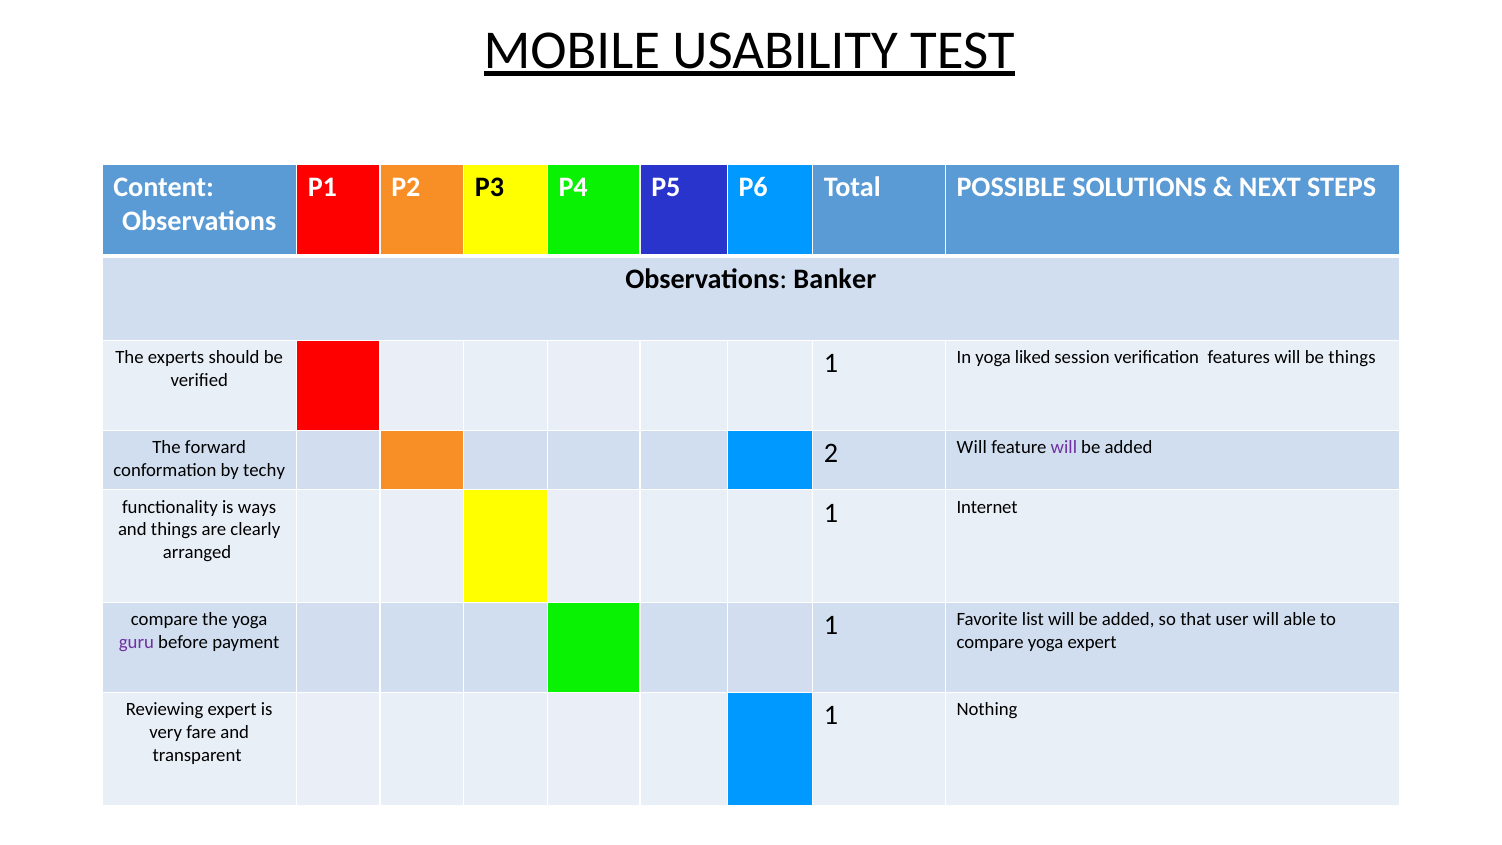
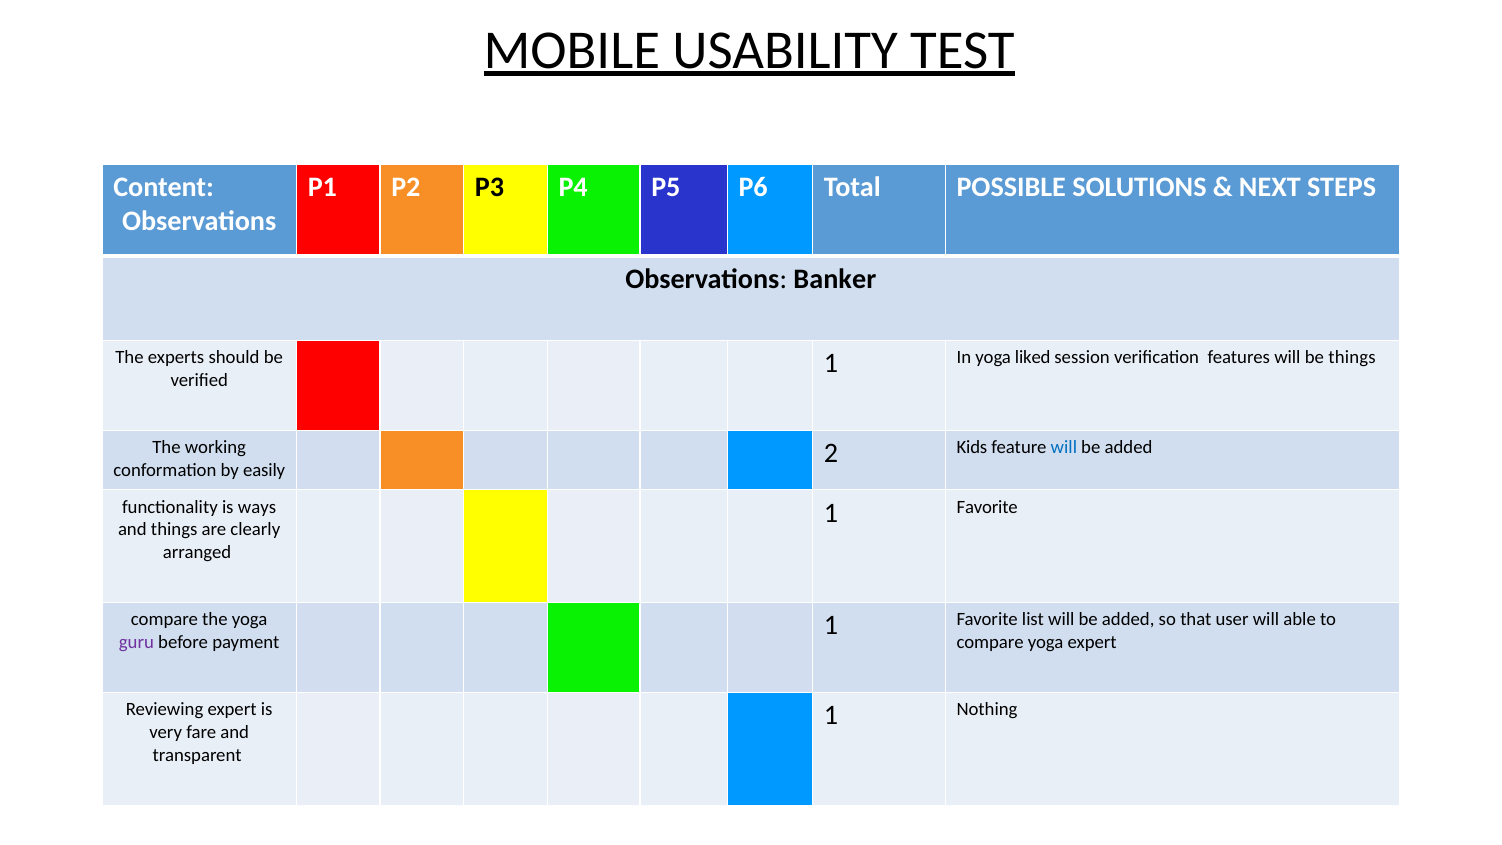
forward: forward -> working (215, 448)
2 Will: Will -> Kids (972, 448)
will colour: purple -> blue (1064, 448)
techy: techy -> easily (264, 471)
Internet: Internet -> Favorite (987, 507)
